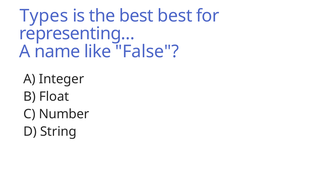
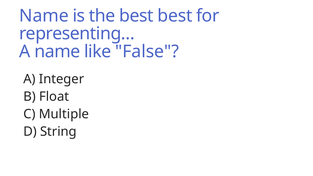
Types: Types -> Name (44, 16)
Number: Number -> Multiple (64, 114)
